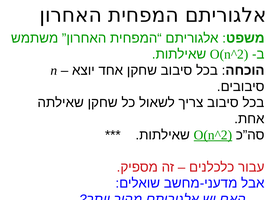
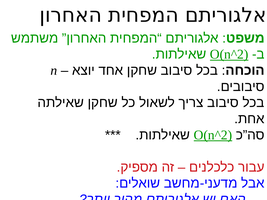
O(n^2 underline: none -> present (229, 54)
